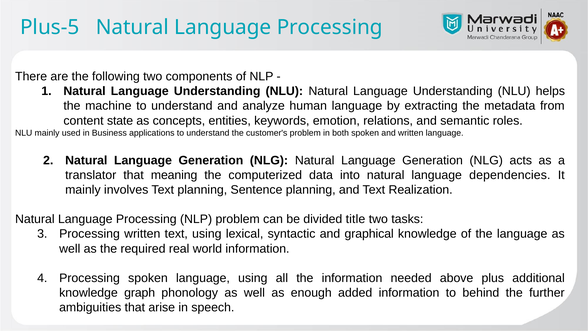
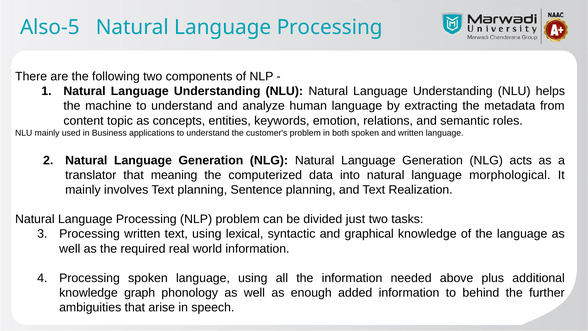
Plus-5: Plus-5 -> Also-5 (50, 27)
state: state -> topic (120, 121)
dependencies: dependencies -> morphological (510, 175)
title: title -> just (355, 219)
